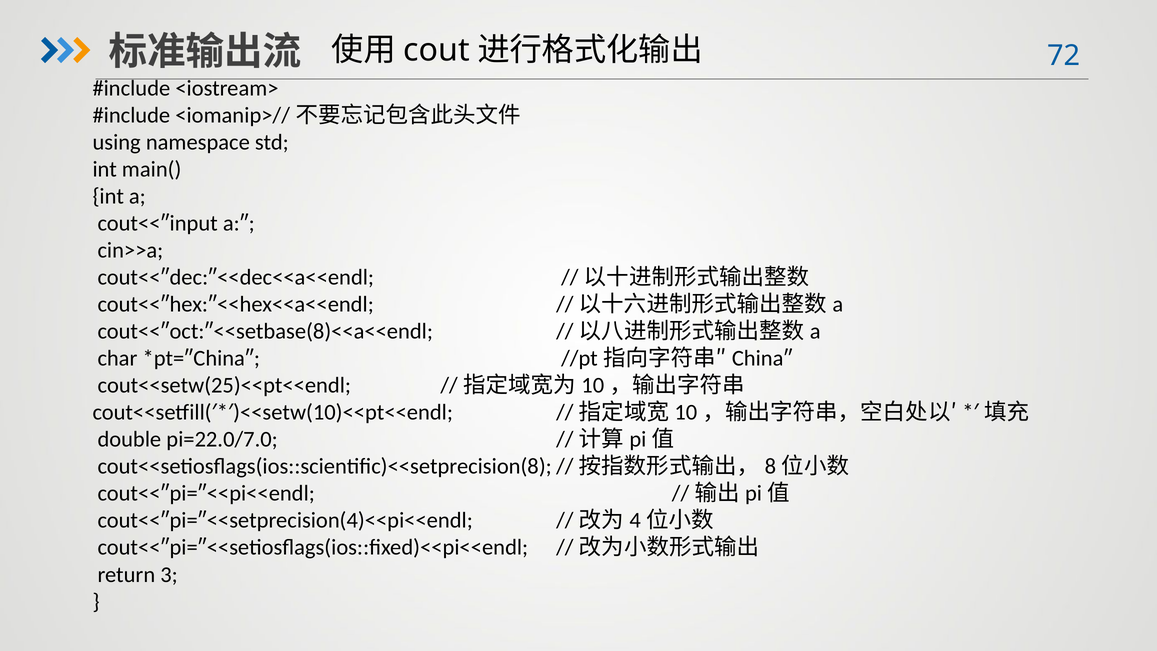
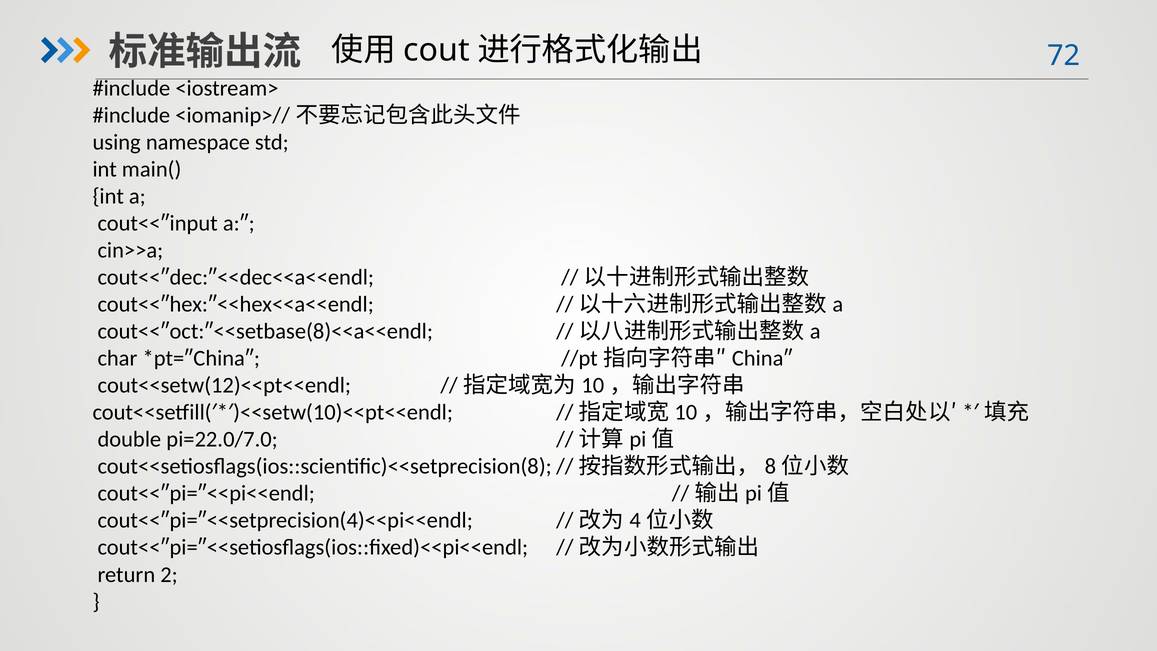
cout<<setw(25)<<pt<<endl: cout<<setw(25)<<pt<<endl -> cout<<setw(12)<<pt<<endl (224, 385)
3: 3 -> 2 (169, 574)
